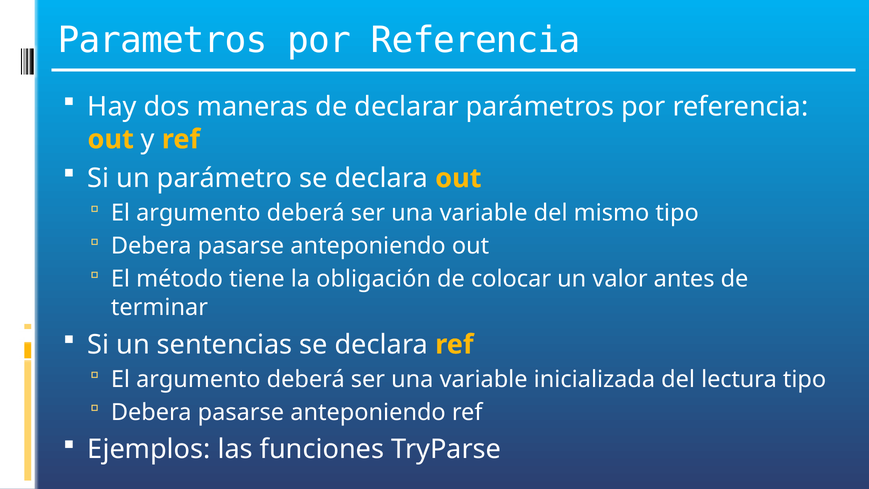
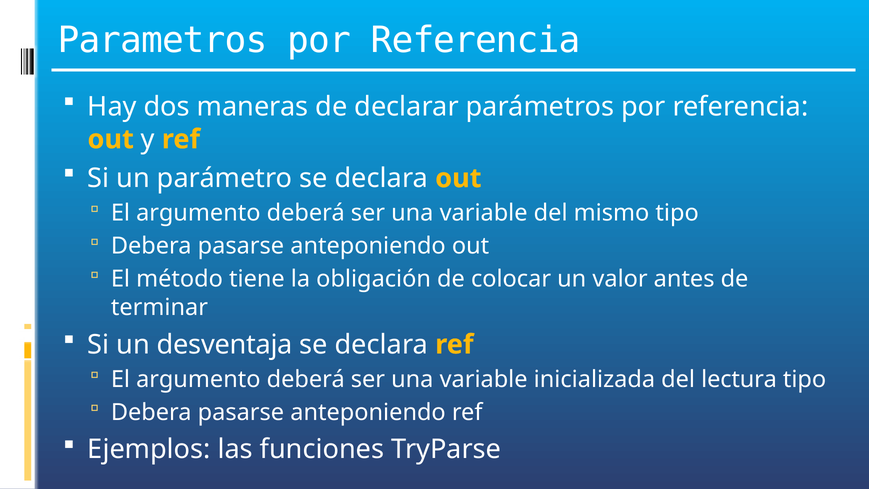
sentencias: sentencias -> desventaja (225, 344)
